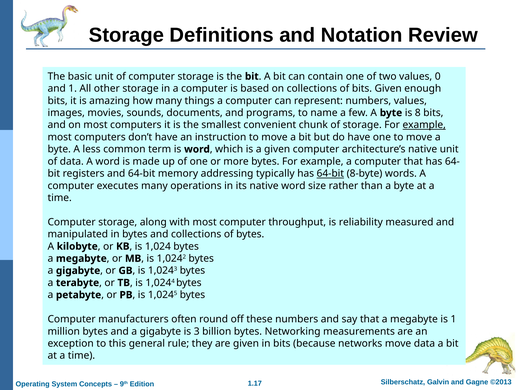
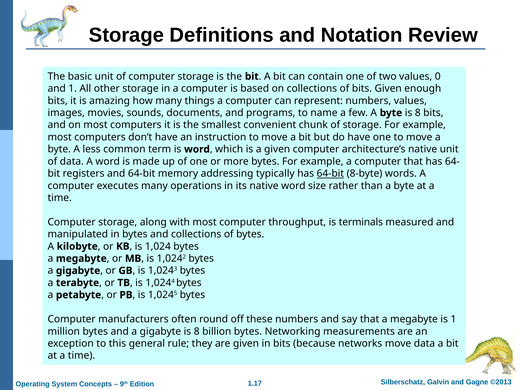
example underline: present -> none (424, 125)
reliability: reliability -> terminals (361, 222)
gigabyte is 3: 3 -> 8 (197, 331)
